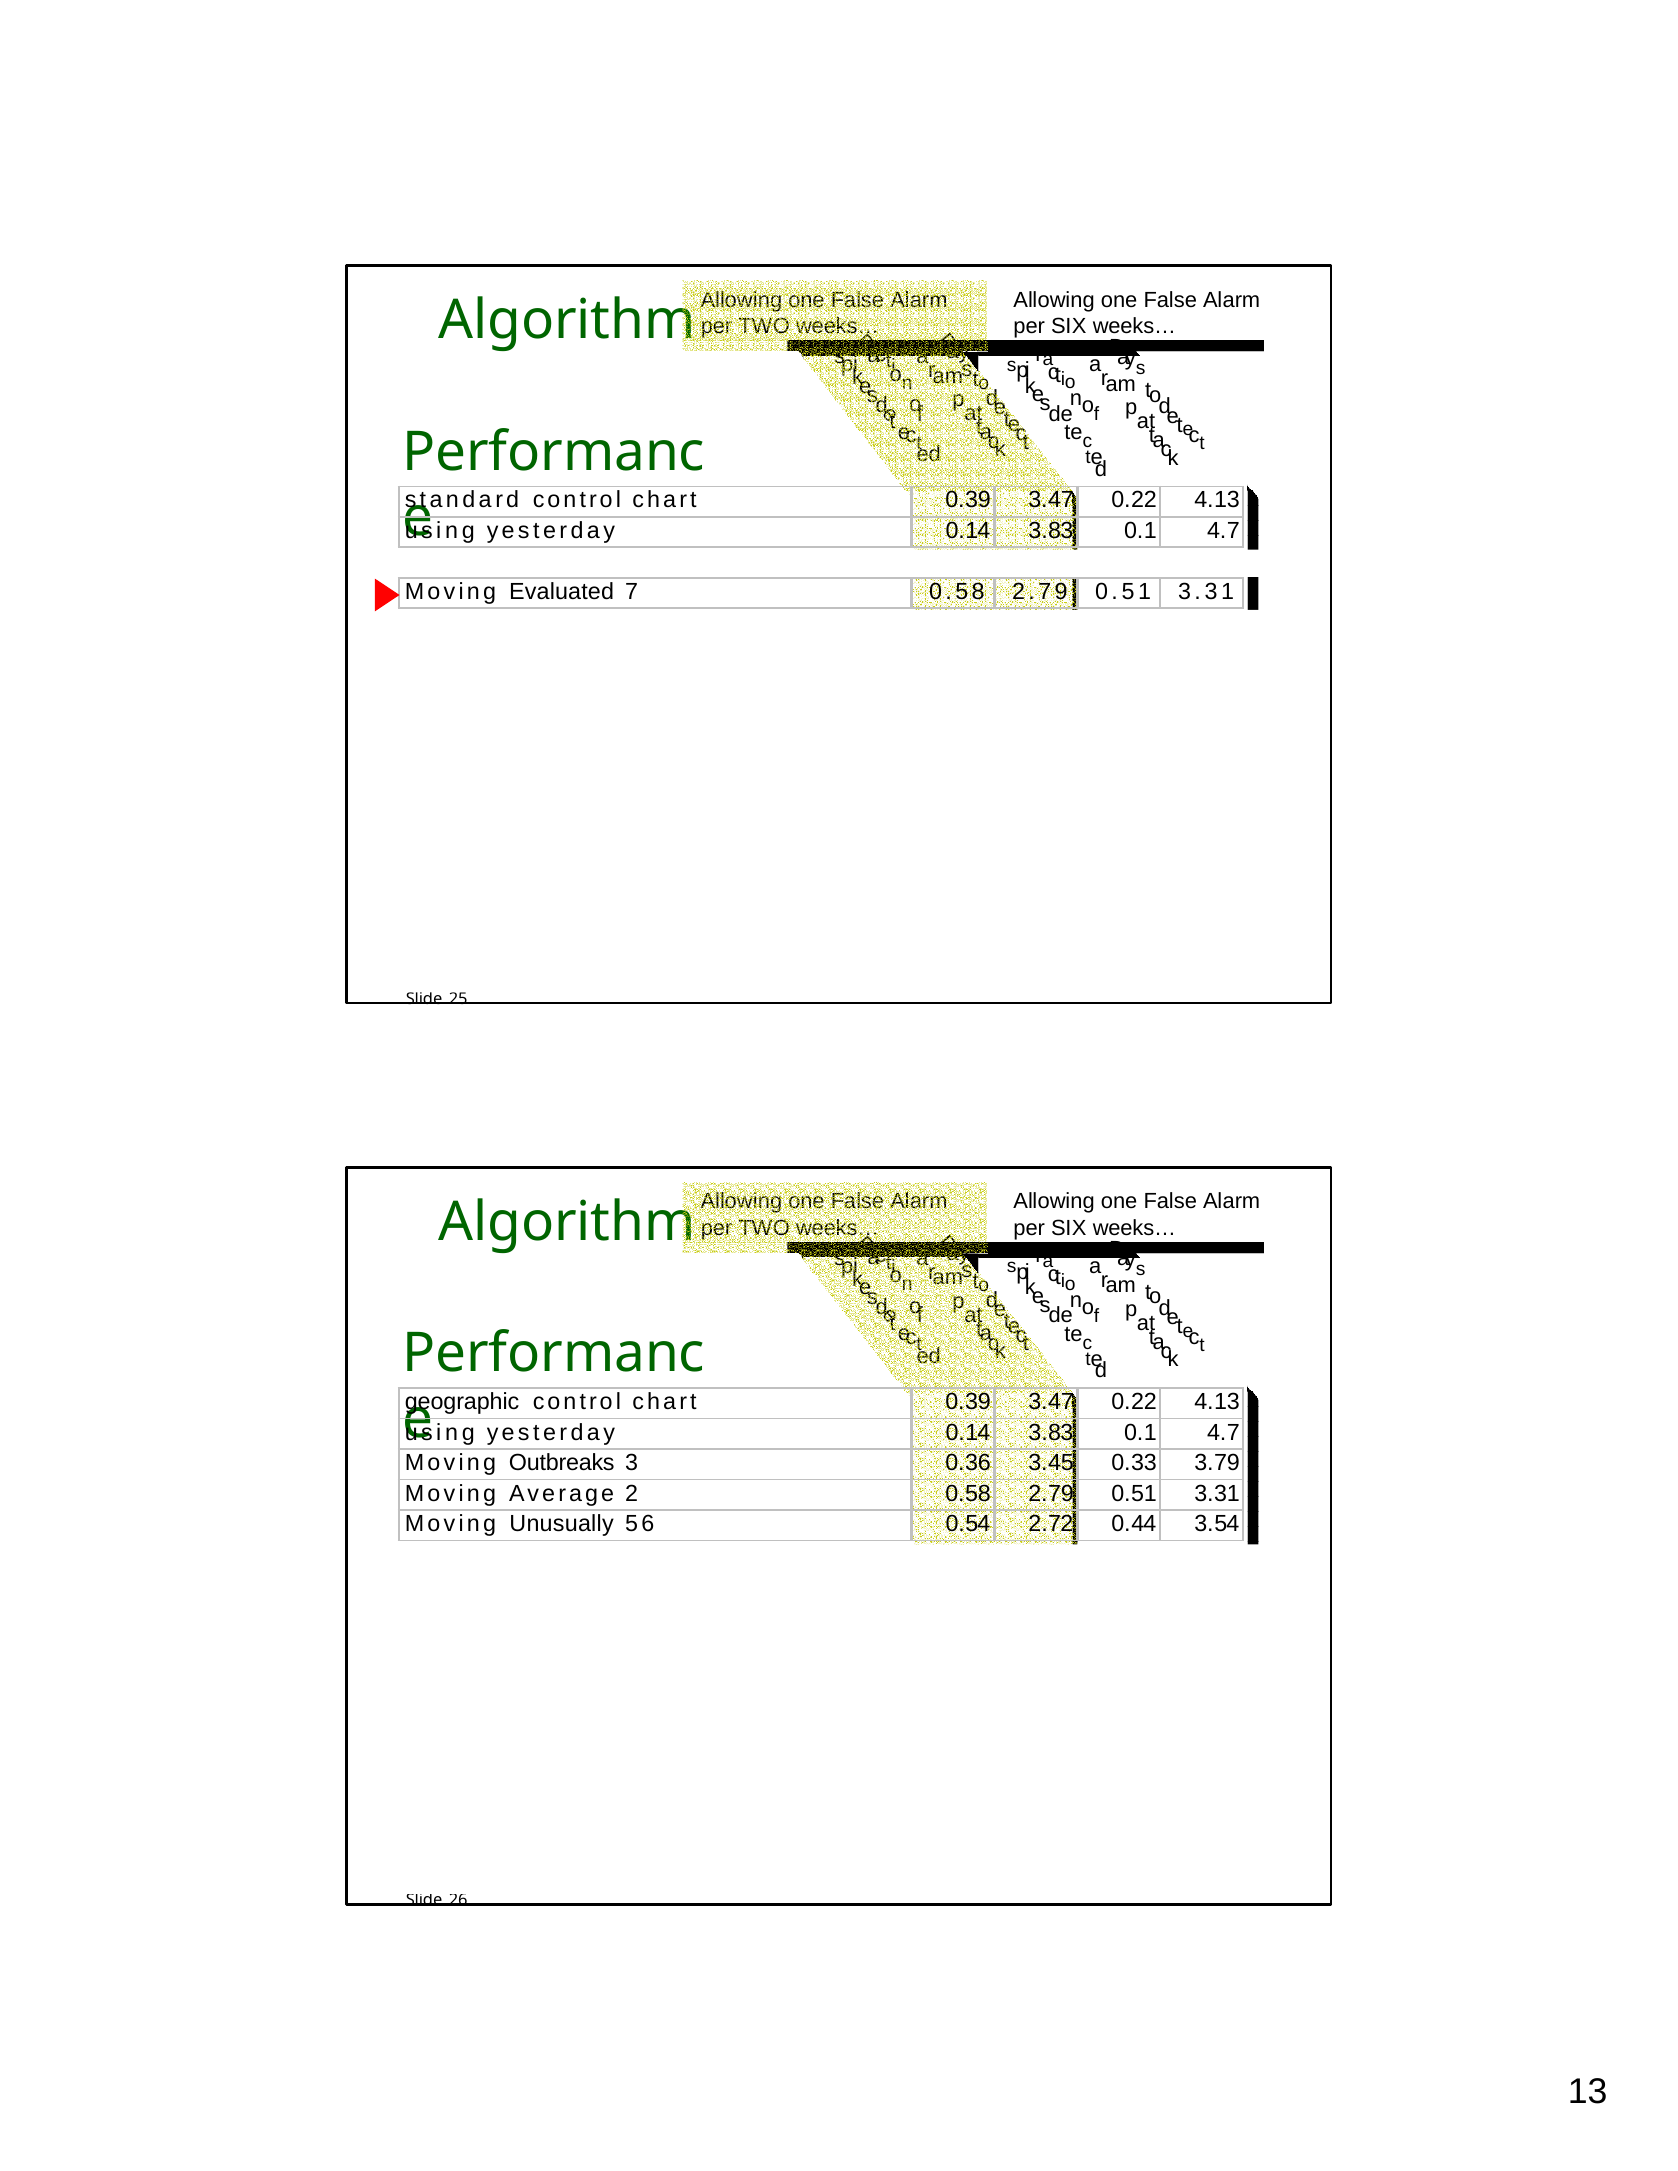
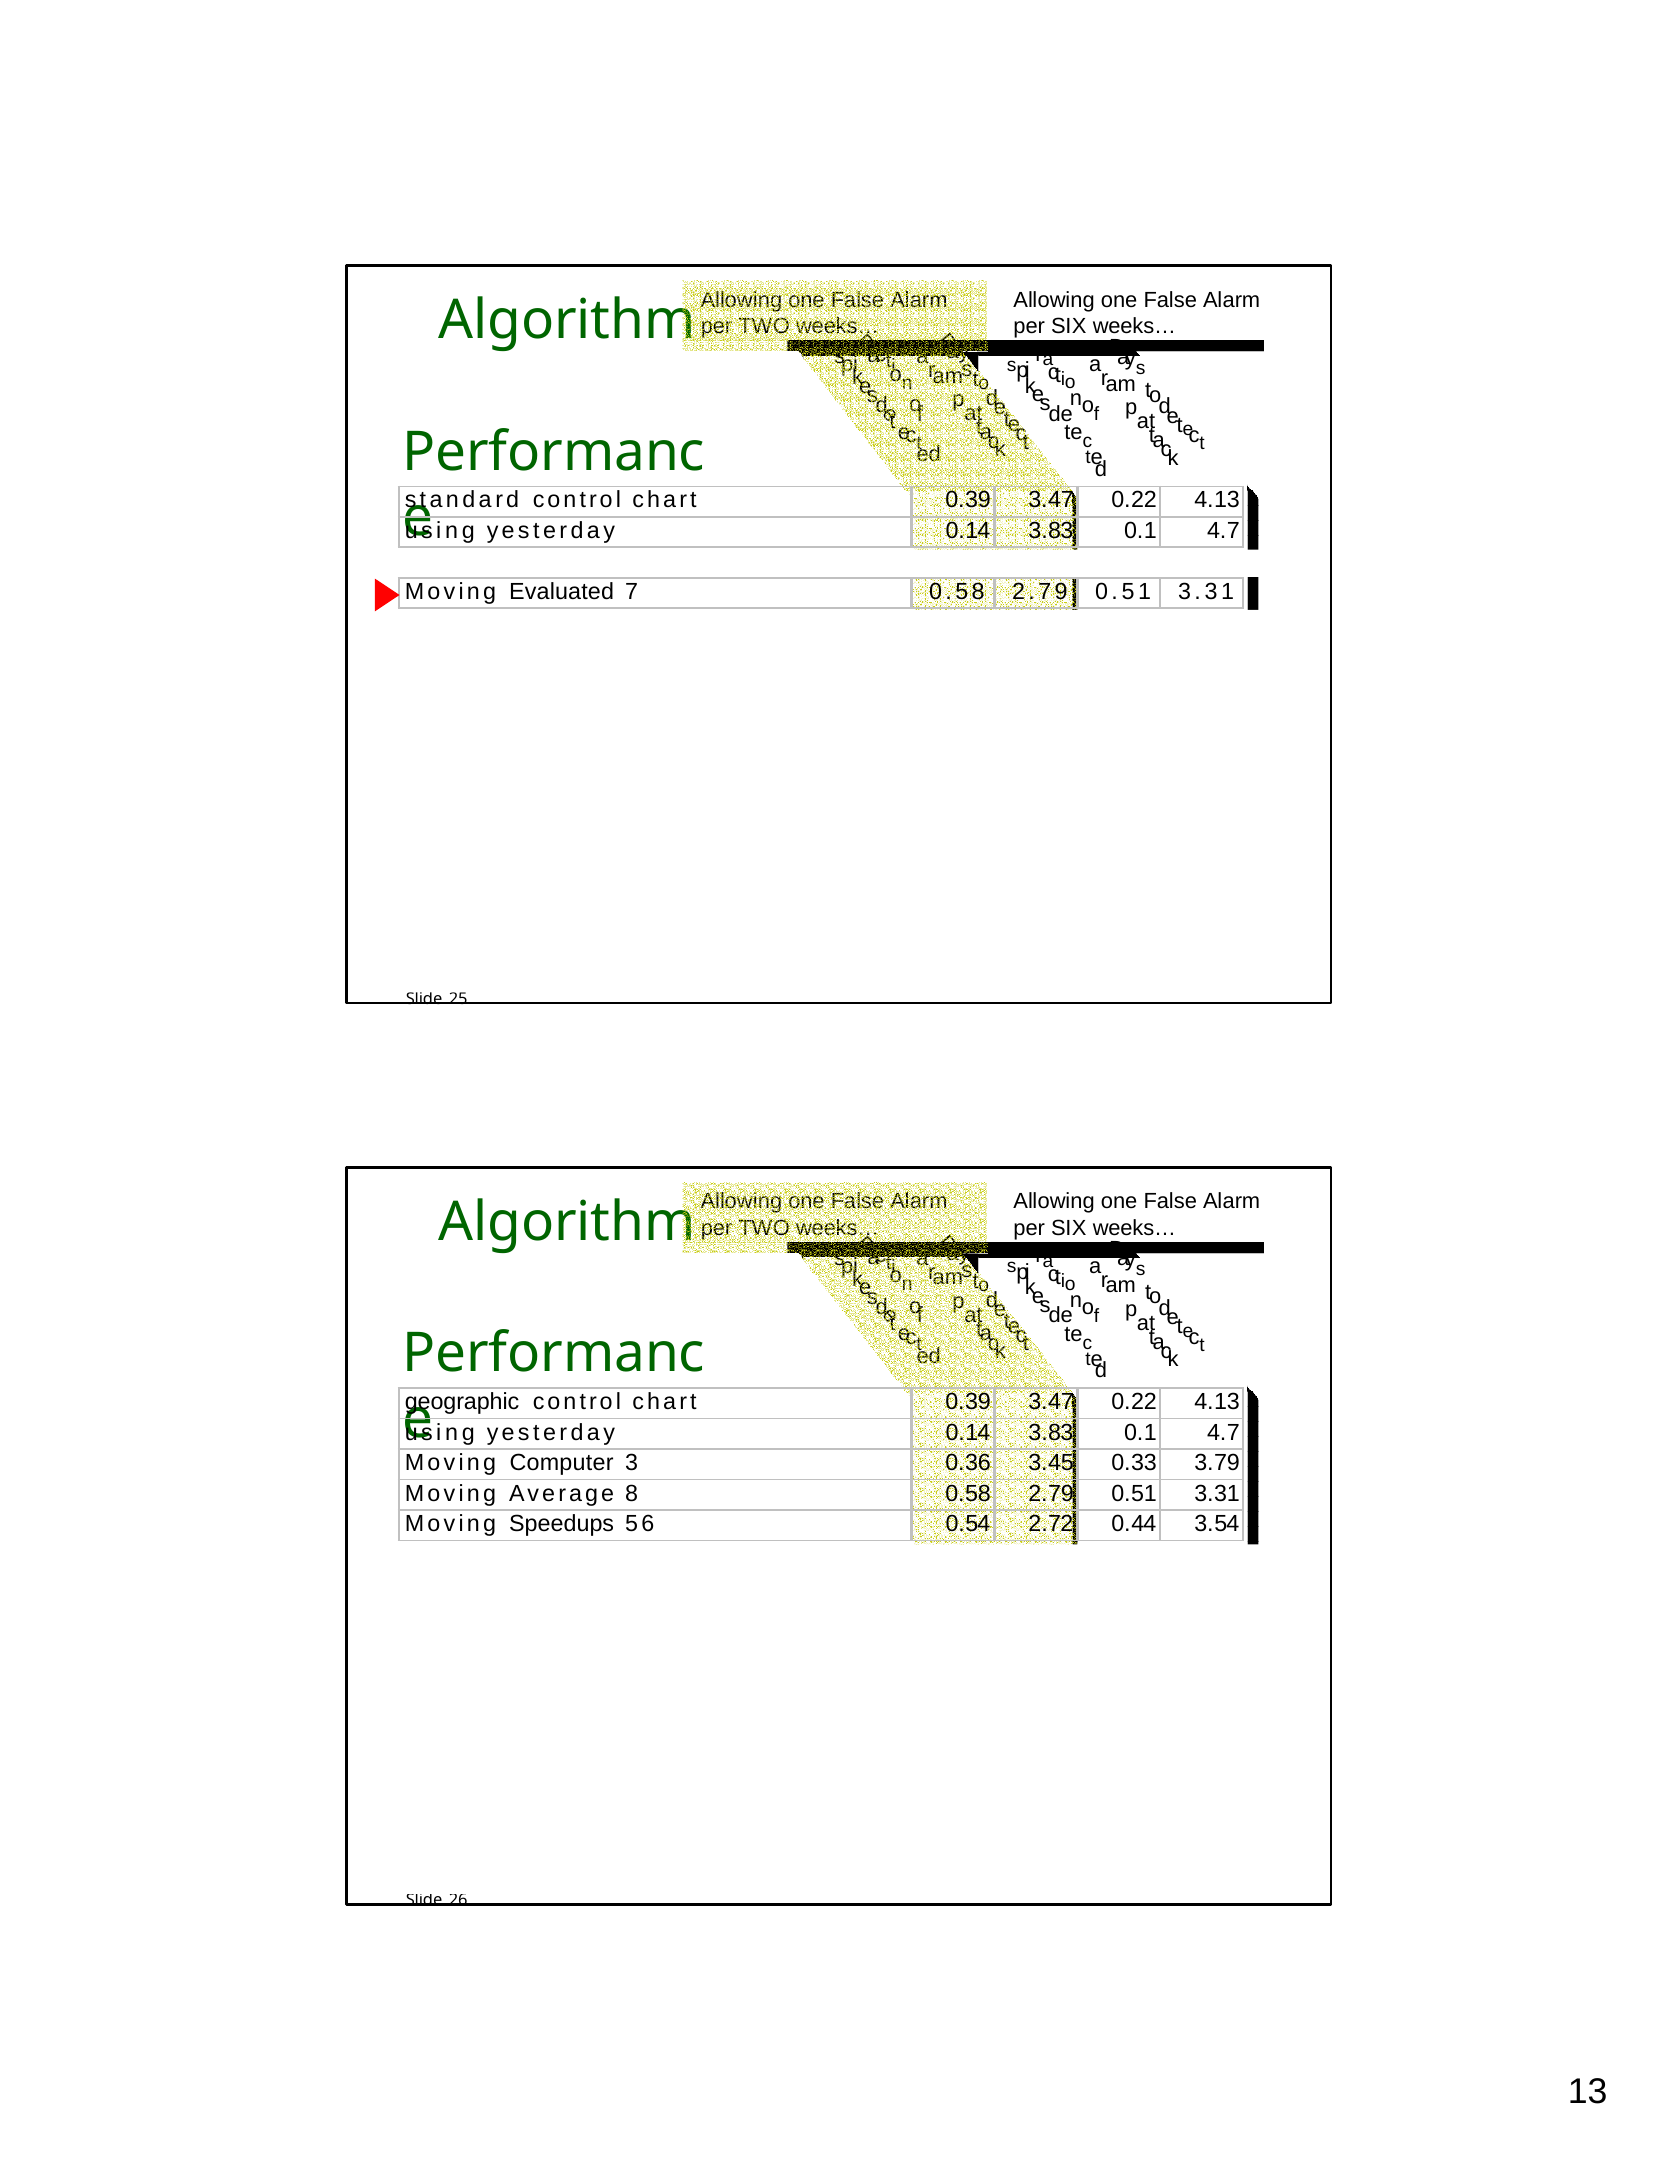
Outbreaks: Outbreaks -> Computer (562, 1463)
2: 2 -> 8 (632, 1494)
Unusually: Unusually -> Speedups (562, 1524)
